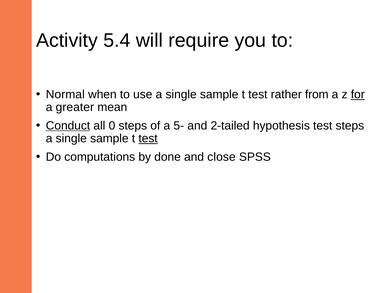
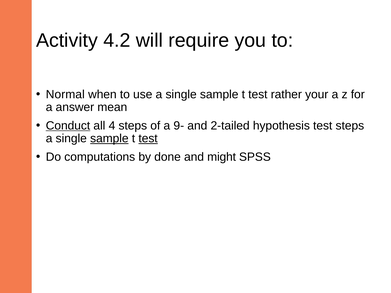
5.4: 5.4 -> 4.2 (117, 41)
from: from -> your (317, 94)
for underline: present -> none (358, 94)
greater: greater -> answer (75, 107)
0: 0 -> 4 (112, 126)
5-: 5- -> 9- (179, 126)
sample underline: none -> present (109, 139)
close: close -> might (222, 157)
